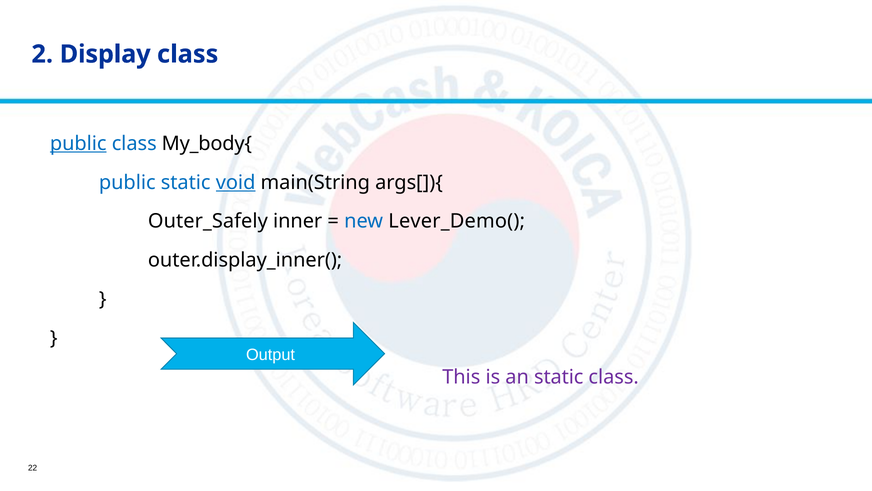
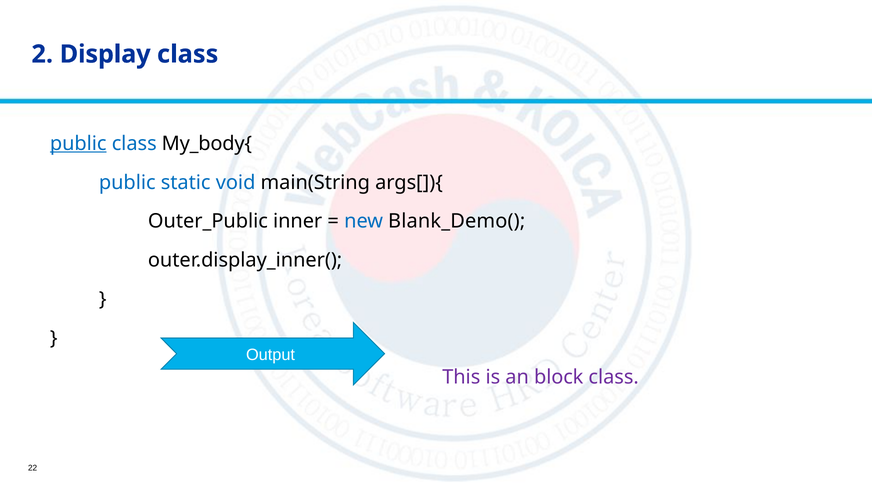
void underline: present -> none (236, 182)
Outer_Safely: Outer_Safely -> Outer_Public (208, 221)
Lever_Demo(: Lever_Demo( -> Blank_Demo( (457, 221)
an static: static -> block (559, 377)
